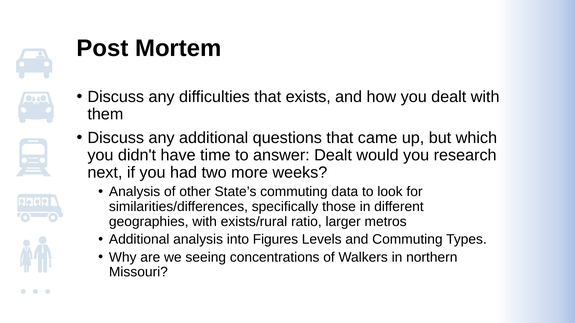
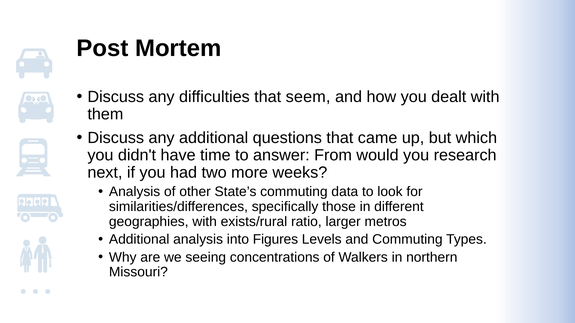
exists: exists -> seem (308, 97)
answer Dealt: Dealt -> From (333, 155)
